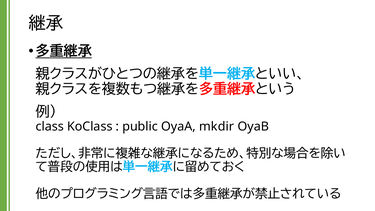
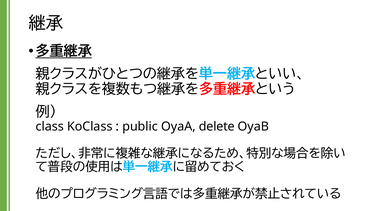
mkdir: mkdir -> delete (217, 126)
